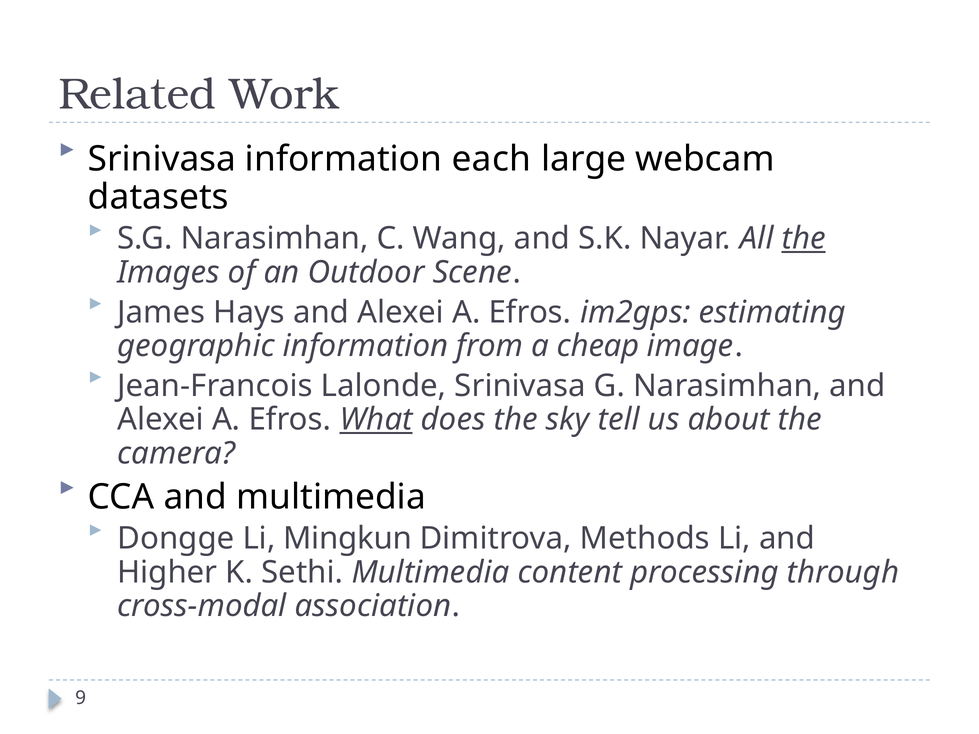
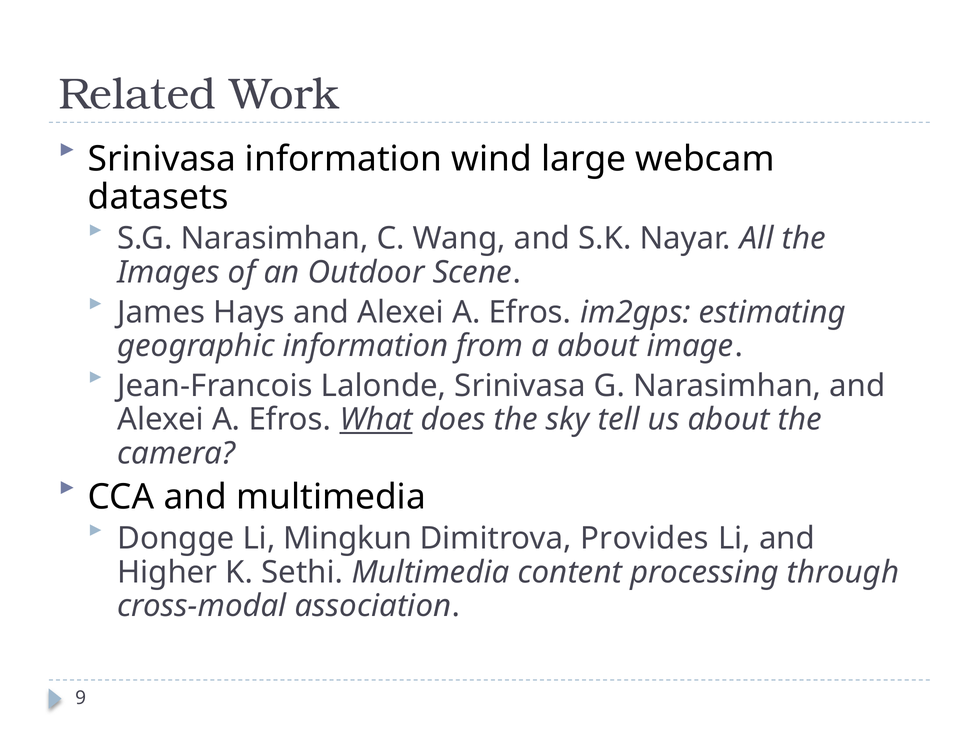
each: each -> wind (492, 159)
the underline: present -> none (804, 239)
a cheap: cheap -> about (598, 346)
Methods: Methods -> Provides (645, 539)
